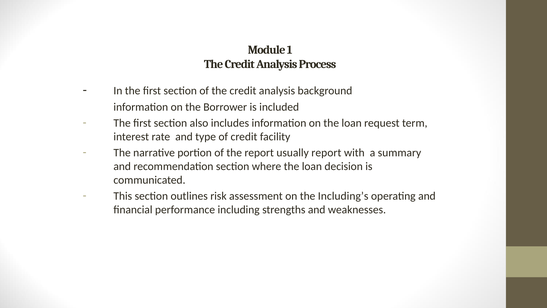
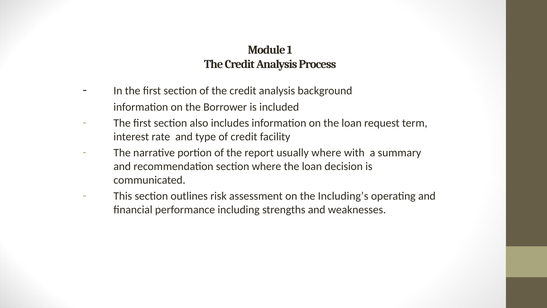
usually report: report -> where (326, 153)
